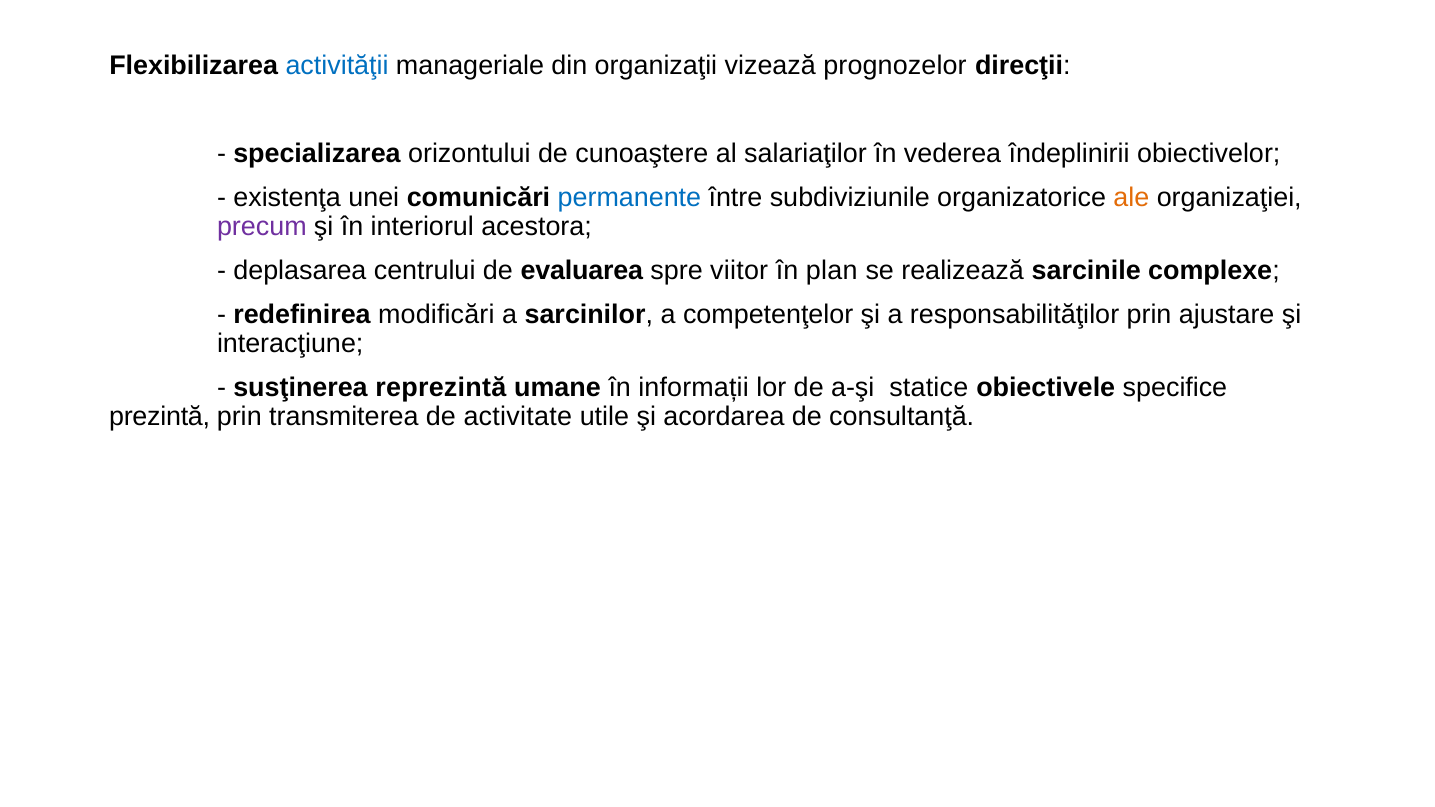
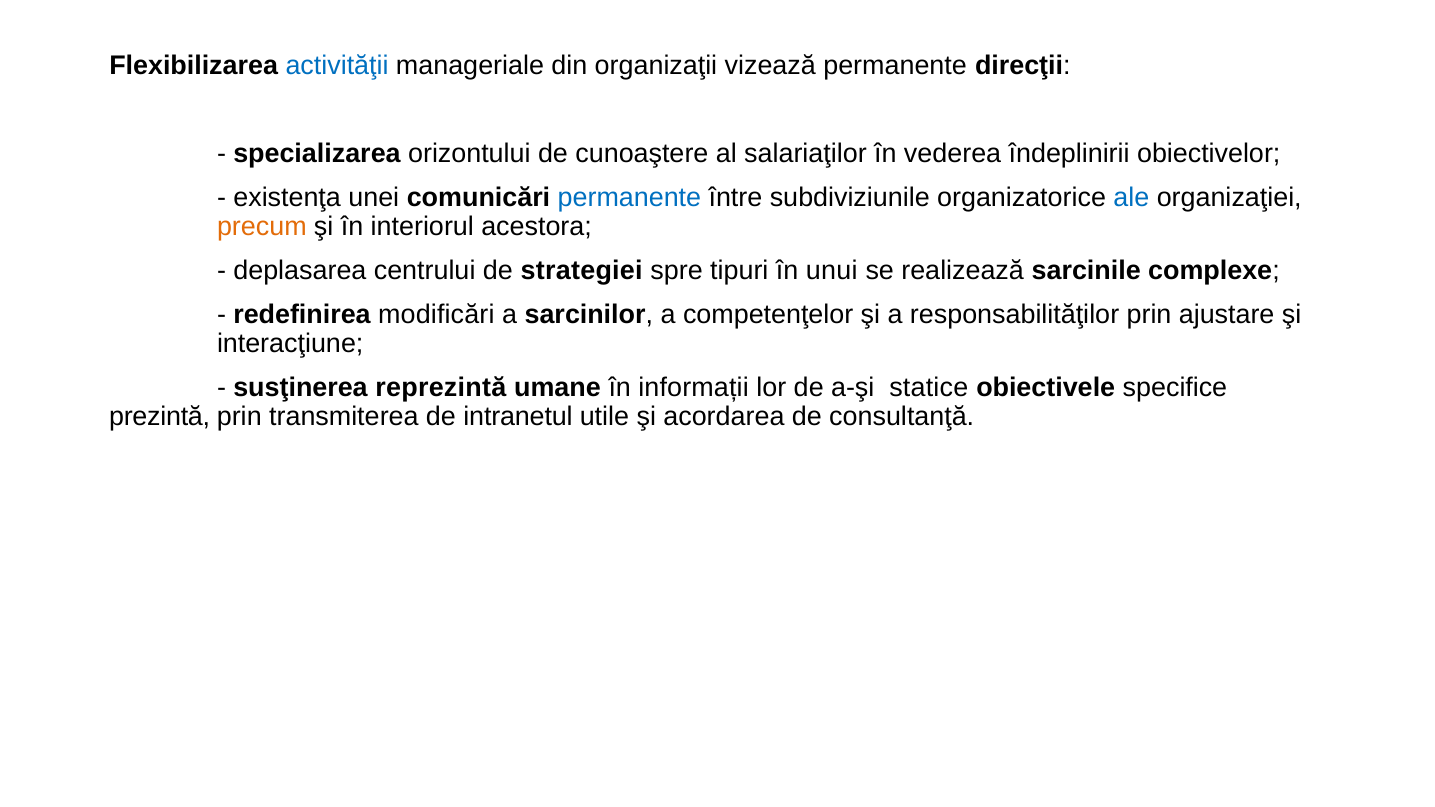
vizează prognozelor: prognozelor -> permanente (895, 66)
ale colour: orange -> blue (1131, 198)
precum colour: purple -> orange (262, 227)
evaluarea: evaluarea -> strategiei (582, 271)
viitor: viitor -> tipuri (739, 271)
plan: plan -> unui (832, 271)
activitate: activitate -> intranetul (518, 417)
